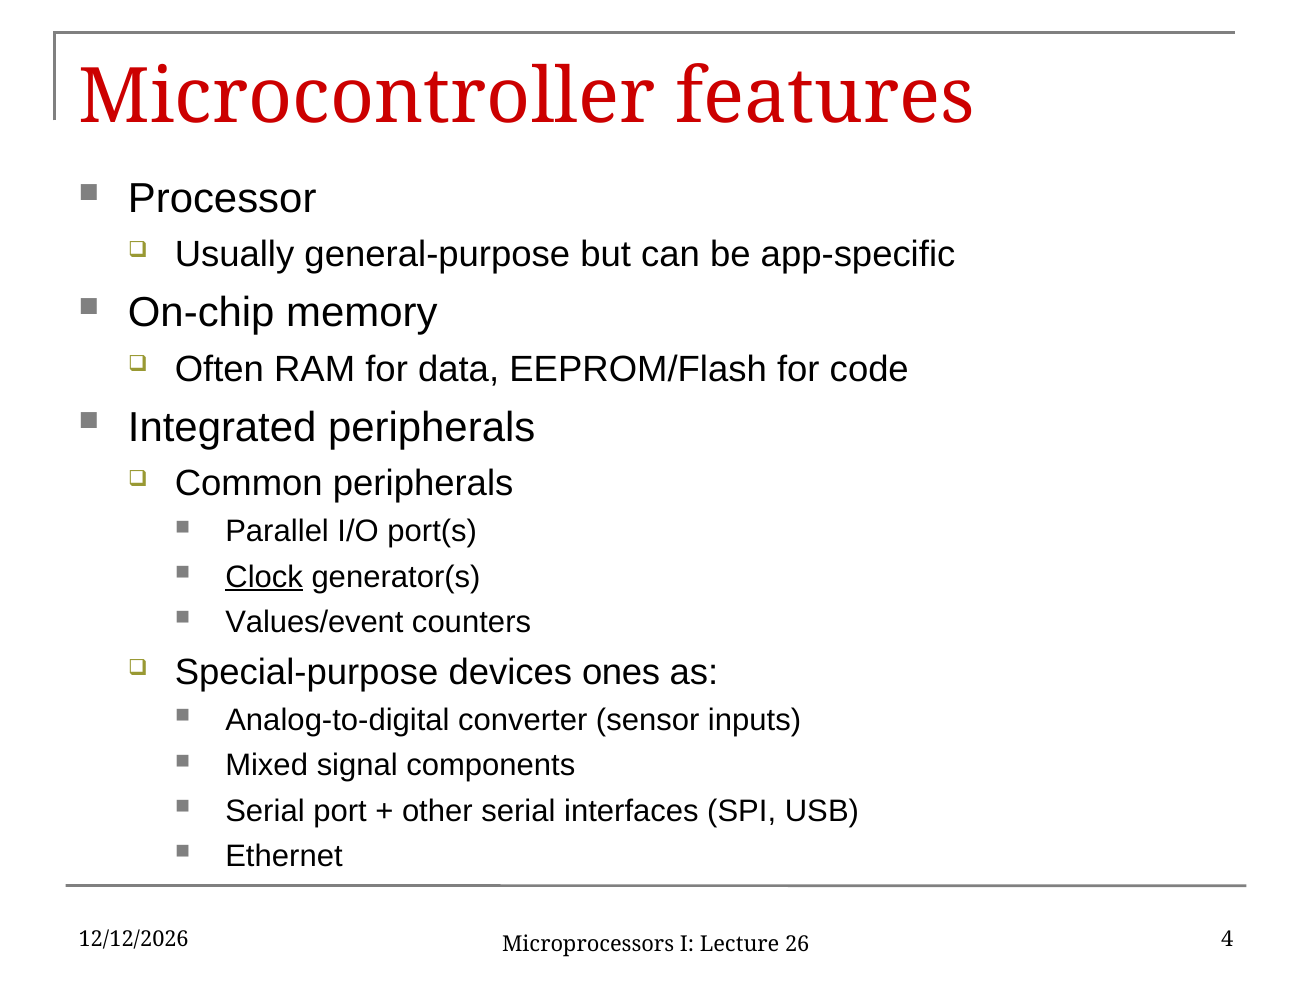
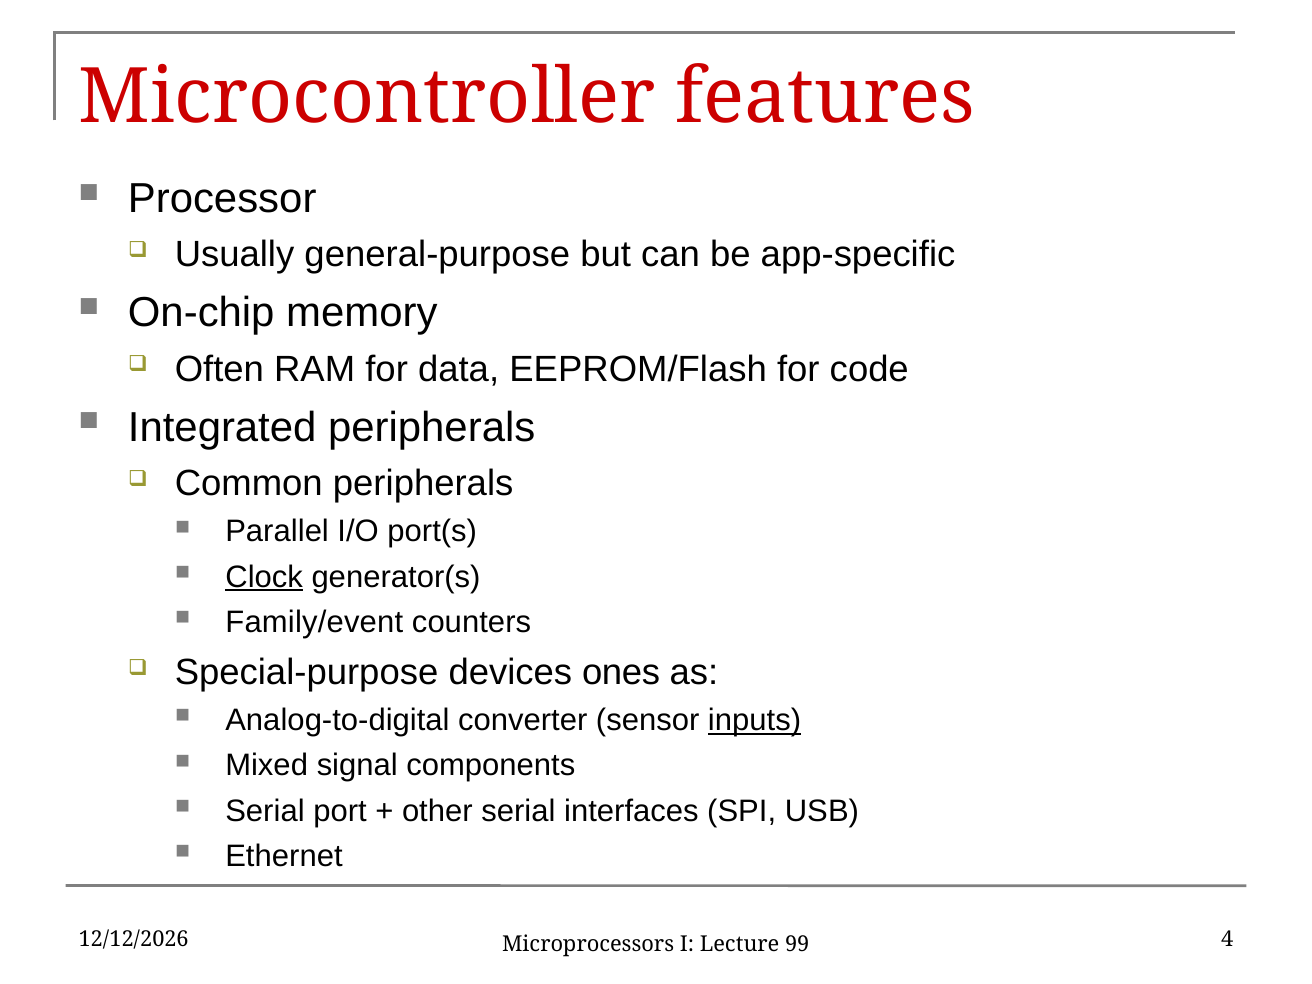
Values/event: Values/event -> Family/event (314, 622)
inputs underline: none -> present (755, 720)
26: 26 -> 99 (797, 944)
